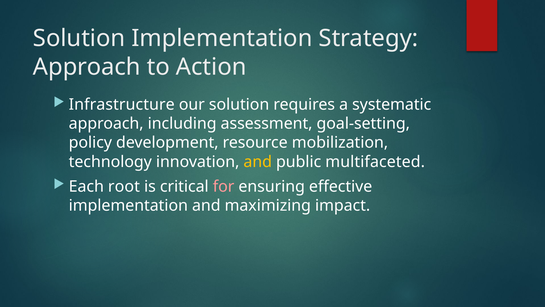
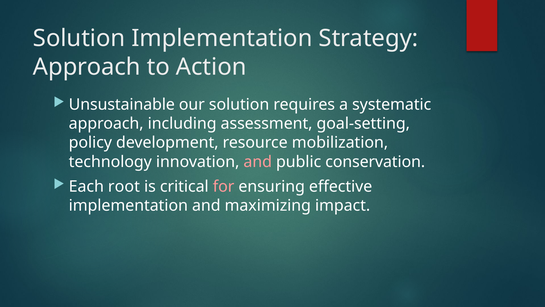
Infrastructure: Infrastructure -> Unsustainable (122, 104)
and colour: yellow -> pink (258, 162)
multifaceted: multifaceted -> conservation (375, 162)
